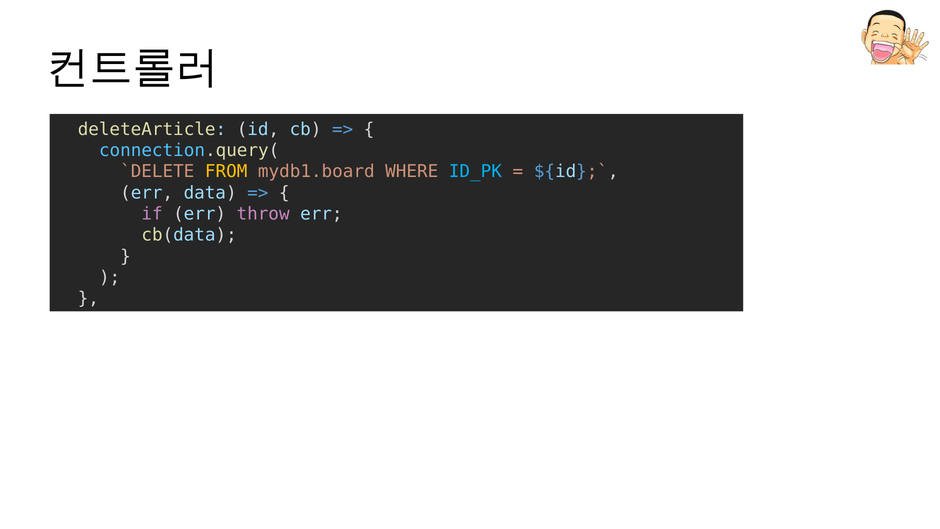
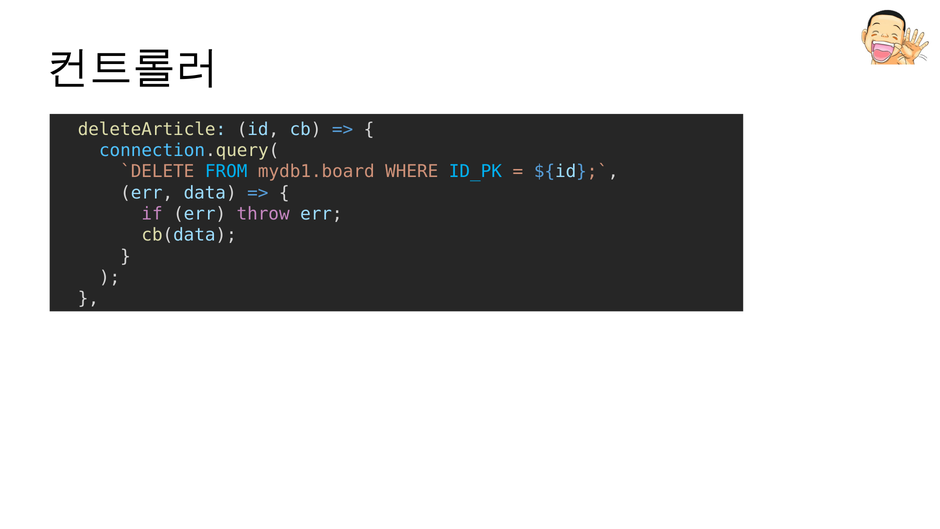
FROM colour: yellow -> light blue (226, 171)
